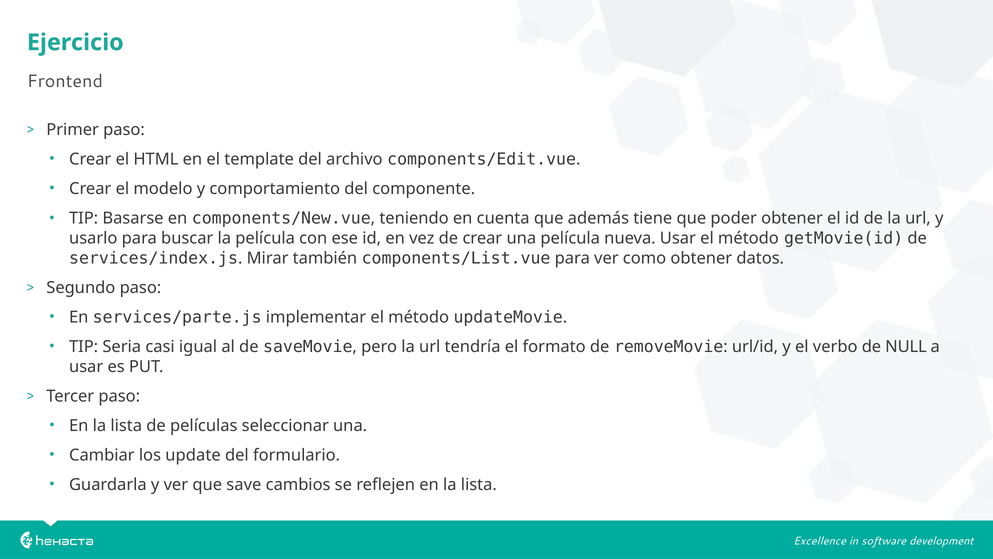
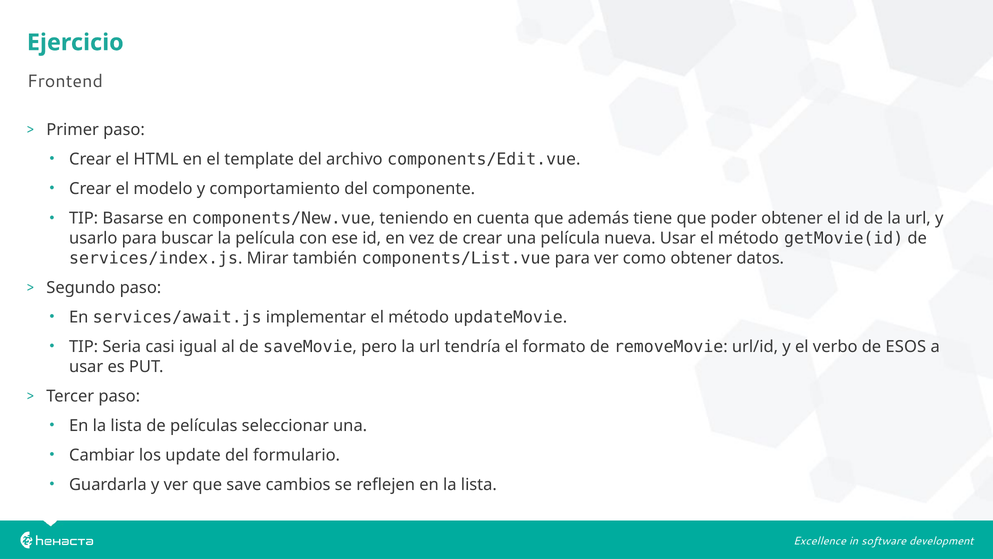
services/parte.js: services/parte.js -> services/await.js (177, 317)
NULL: NULL -> ESOS (906, 346)
